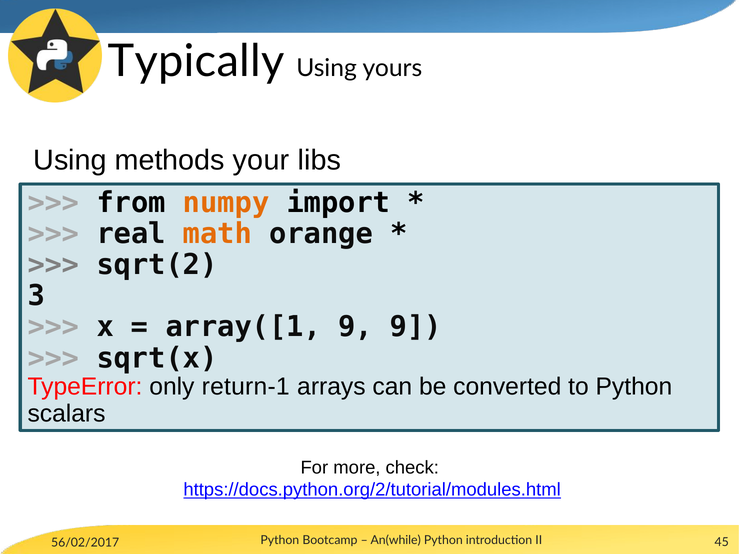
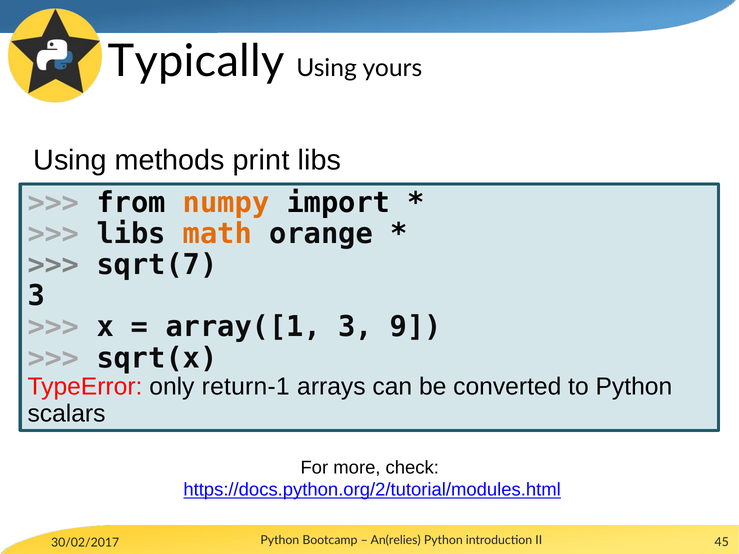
your: your -> print (261, 160)
real: real -> libs (131, 234)
sqrt(2: sqrt(2 -> sqrt(7 (157, 265)
array([1 9: 9 -> 3 (355, 327)
56/02/2017: 56/02/2017 -> 30/02/2017 (85, 543)
An(while: An(while -> An(relies (396, 540)
